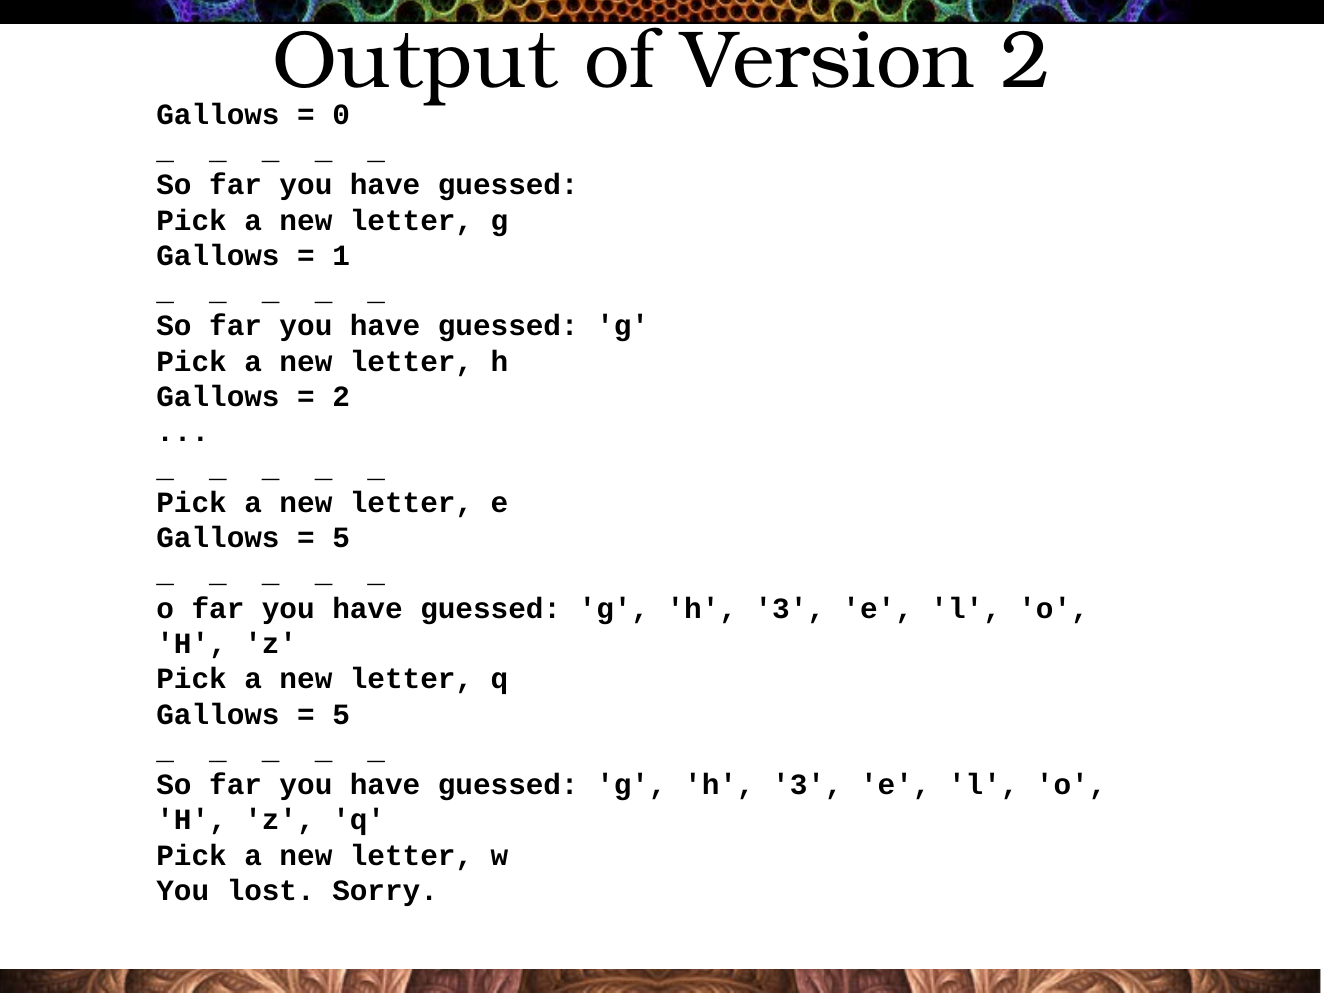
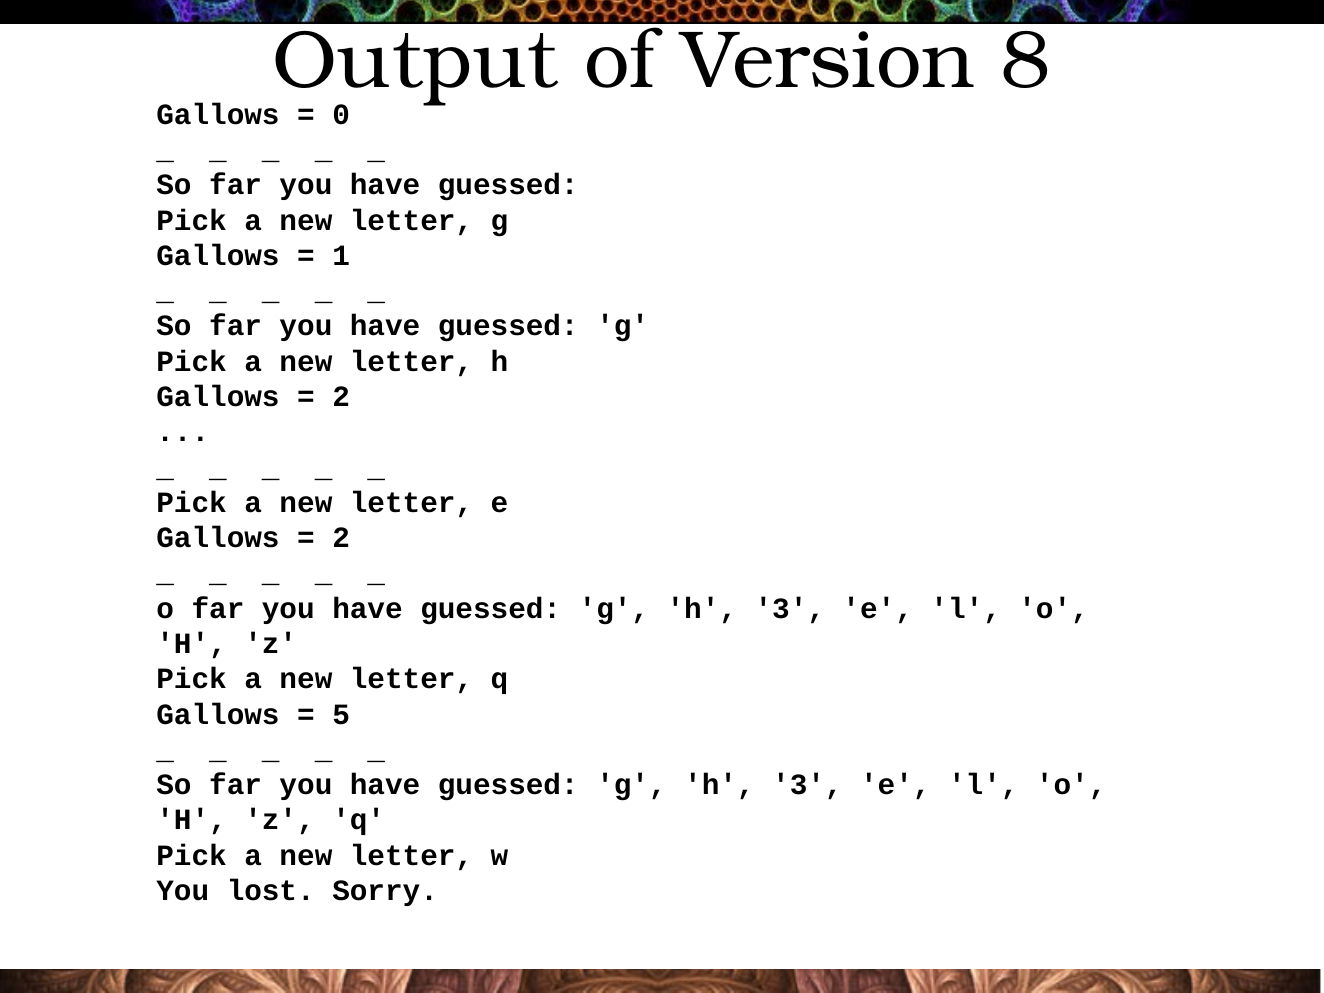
Version 2: 2 -> 8 (1026, 61)
5: 5 -> 2 (341, 538)
